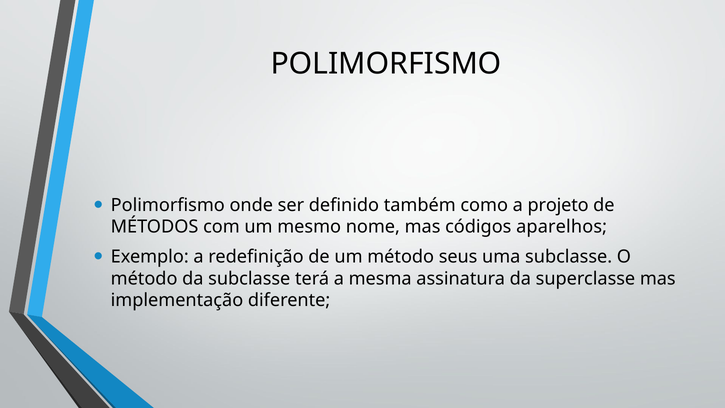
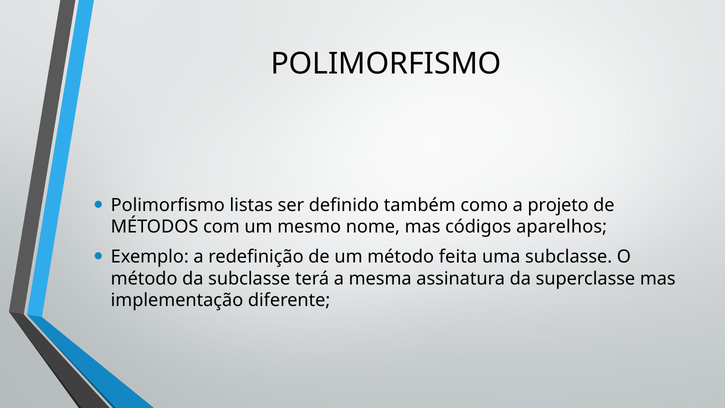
onde: onde -> listas (251, 205)
seus: seus -> feita (458, 257)
